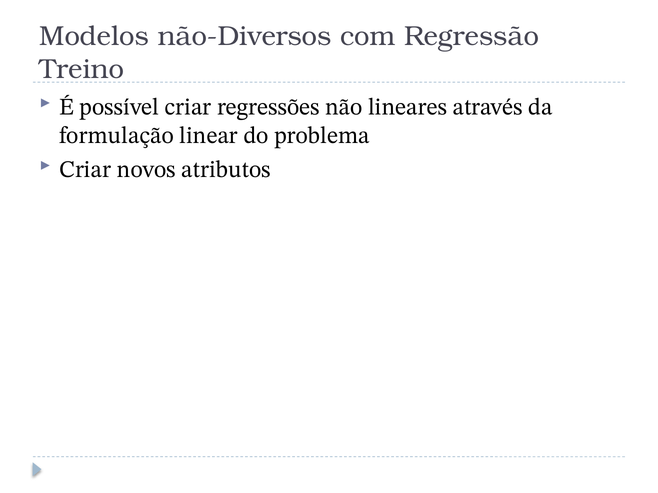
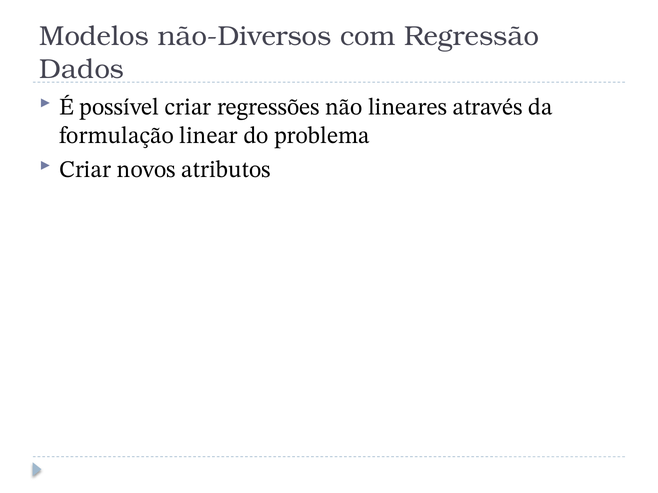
Treino: Treino -> Dados (82, 69)
